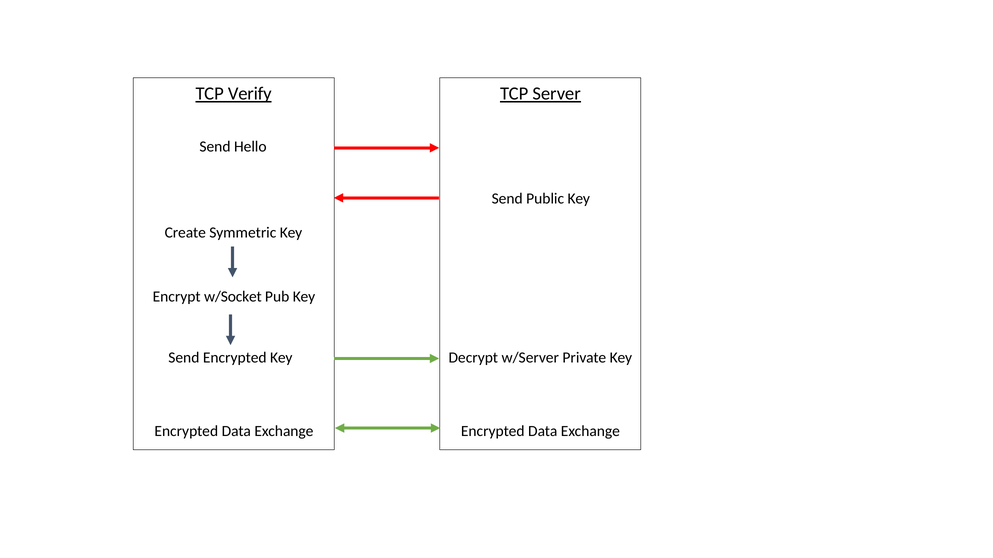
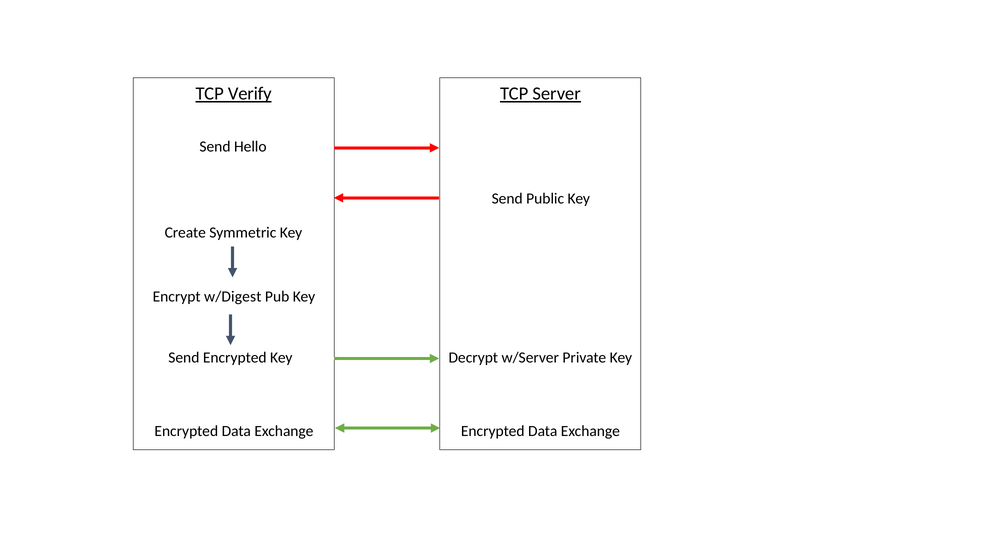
w/Socket: w/Socket -> w/Digest (233, 297)
